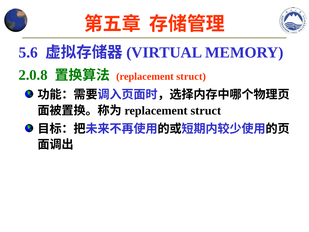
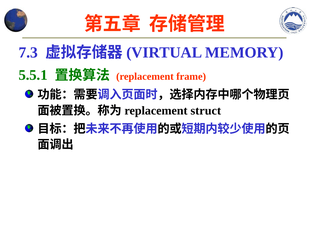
5.6: 5.6 -> 7.3 (28, 52)
2.0.8: 2.0.8 -> 5.5.1 (33, 75)
struct: struct -> frame (191, 76)
